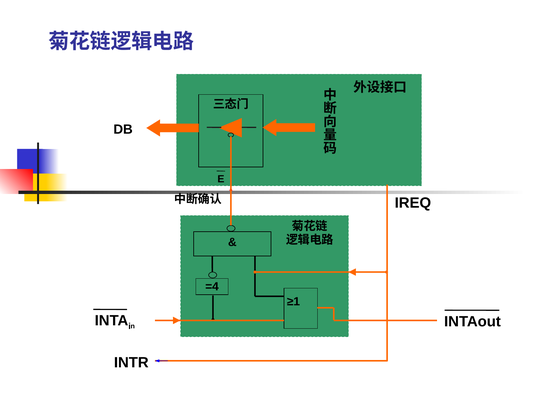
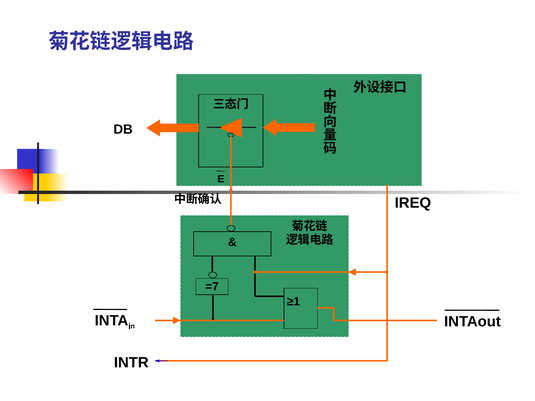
=4: =4 -> =7 (212, 287)
